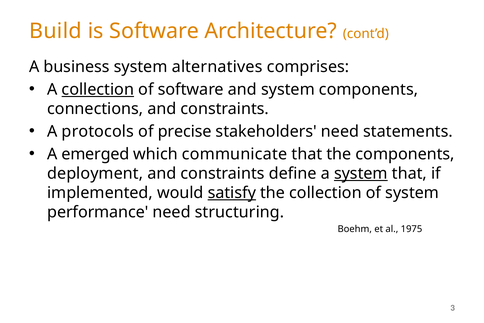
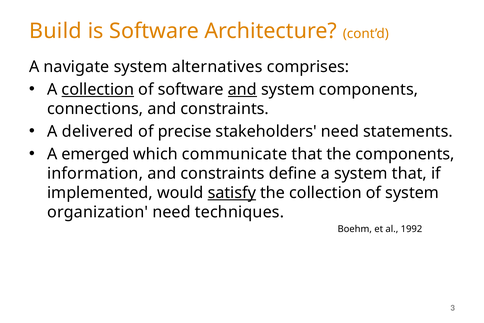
business: business -> navigate (76, 67)
and underline: none -> present (242, 89)
protocols: protocols -> delivered (98, 131)
deployment: deployment -> information (95, 173)
system underline: present -> none (361, 173)
performance: performance -> organization (98, 212)
structuring: structuring -> techniques (239, 212)
1975: 1975 -> 1992 (411, 229)
